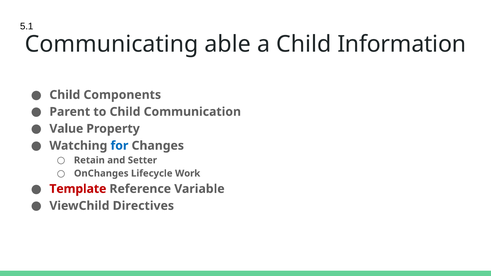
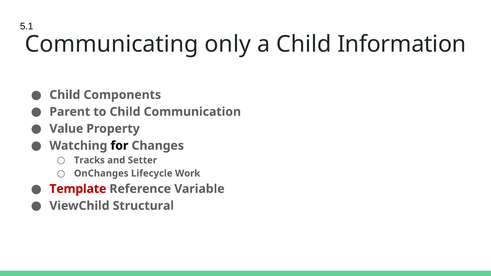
able: able -> only (228, 44)
for colour: blue -> black (119, 146)
Retain: Retain -> Tracks (89, 160)
Directives: Directives -> Structural (143, 206)
